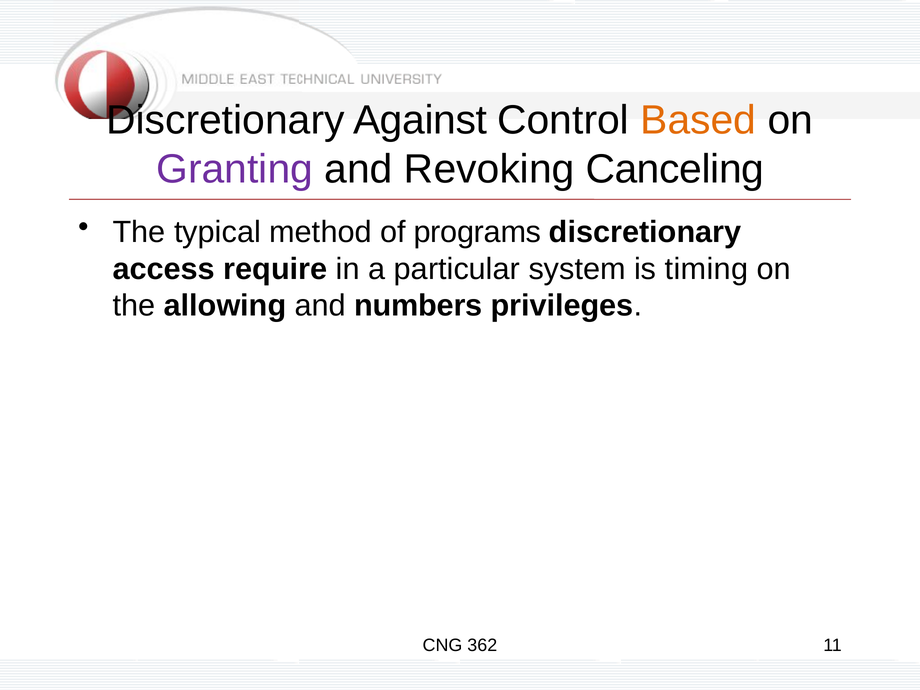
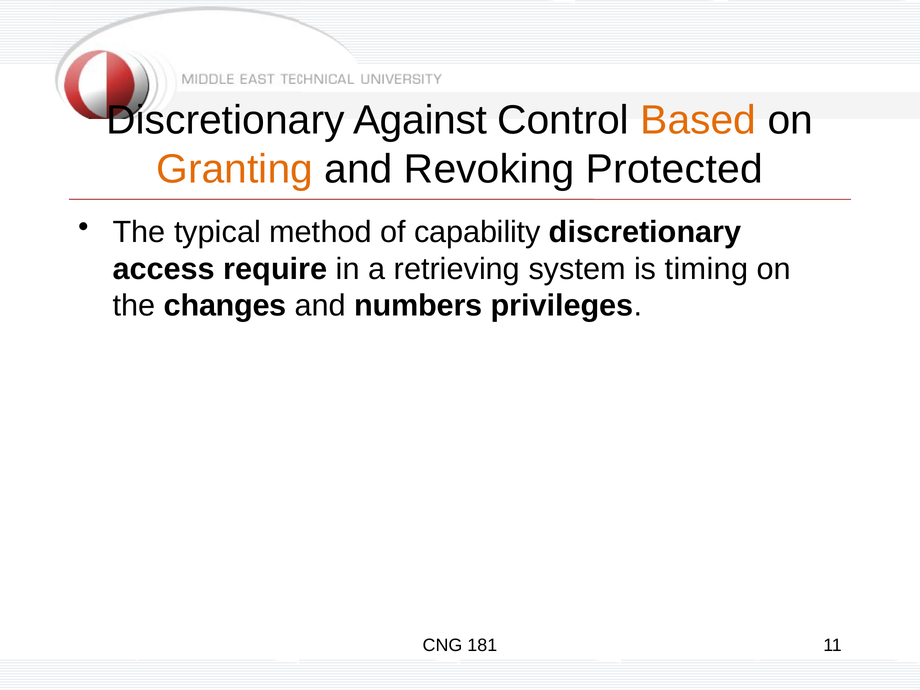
Granting colour: purple -> orange (235, 169)
Canceling: Canceling -> Protected (674, 169)
programs: programs -> capability (477, 232)
particular: particular -> retrieving (457, 269)
allowing: allowing -> changes (225, 306)
362: 362 -> 181 (482, 645)
